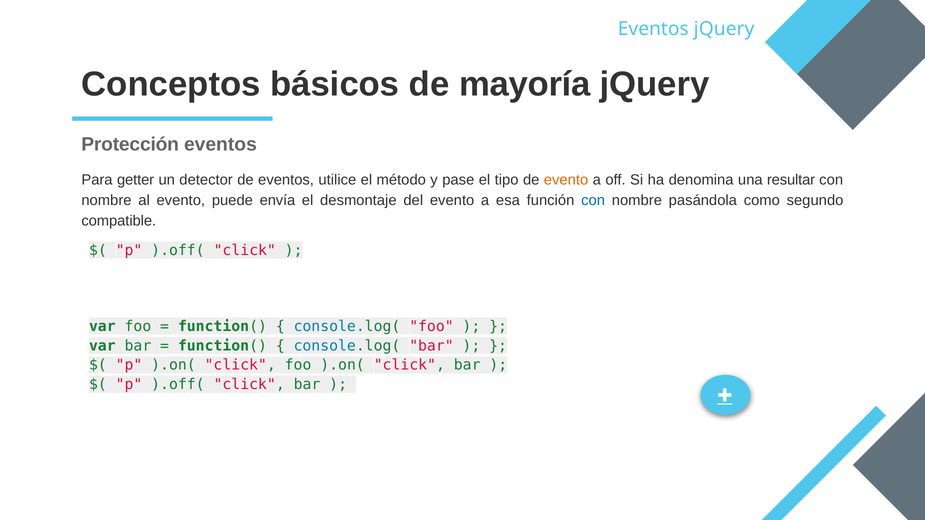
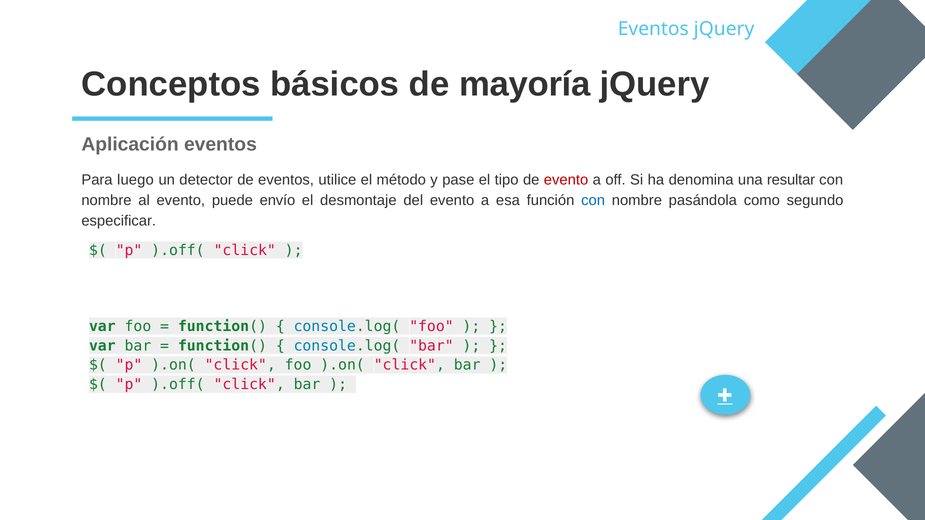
Protección: Protección -> Aplicación (130, 144)
getter: getter -> luego (135, 180)
evento colour: orange -> red (566, 180)
envía: envía -> envío (277, 200)
compatible: compatible -> especificar (119, 221)
